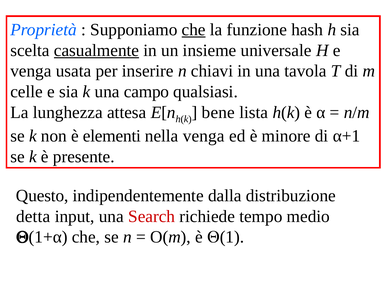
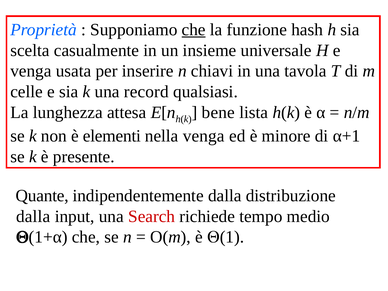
casualmente underline: present -> none (96, 50)
campo: campo -> record (146, 92)
Questo: Questo -> Quante (42, 196)
detta: detta -> dalla (33, 216)
